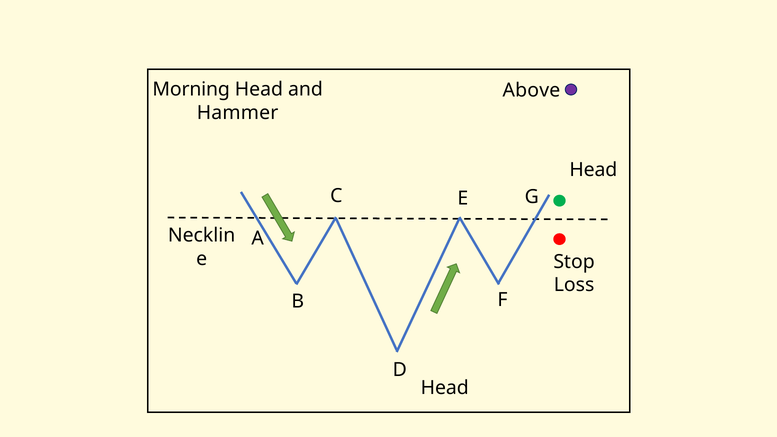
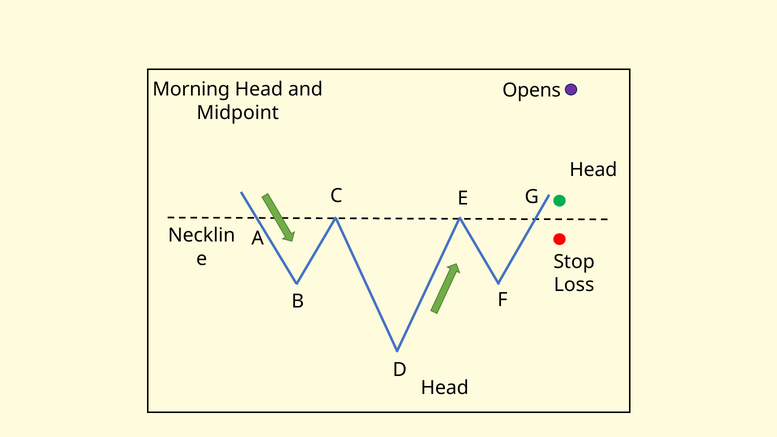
Above: Above -> Opens (532, 90)
Hammer: Hammer -> Midpoint (238, 113)
